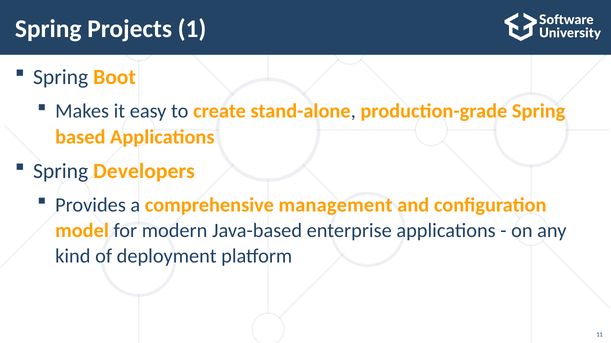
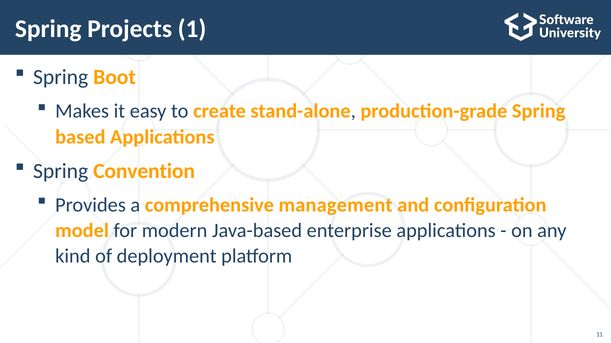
Developers: Developers -> Convention (144, 171)
